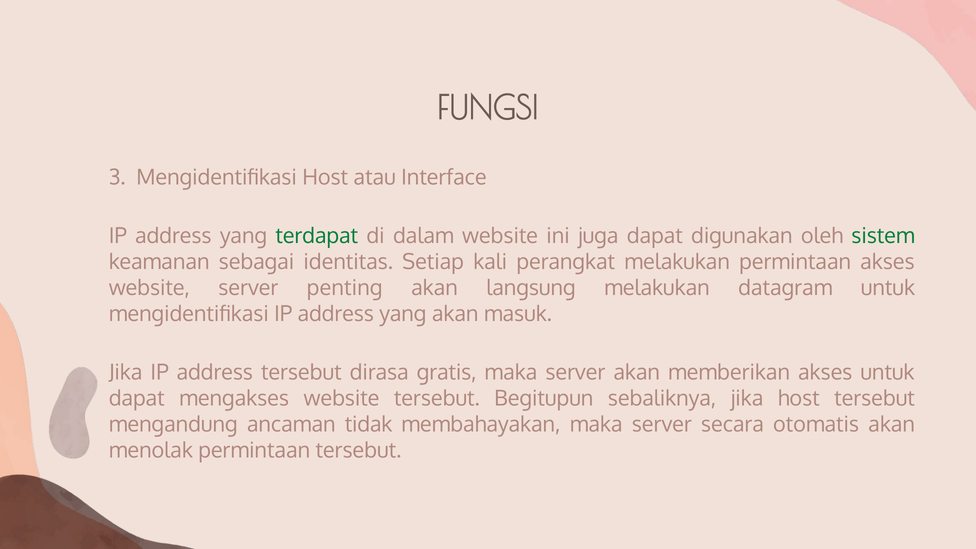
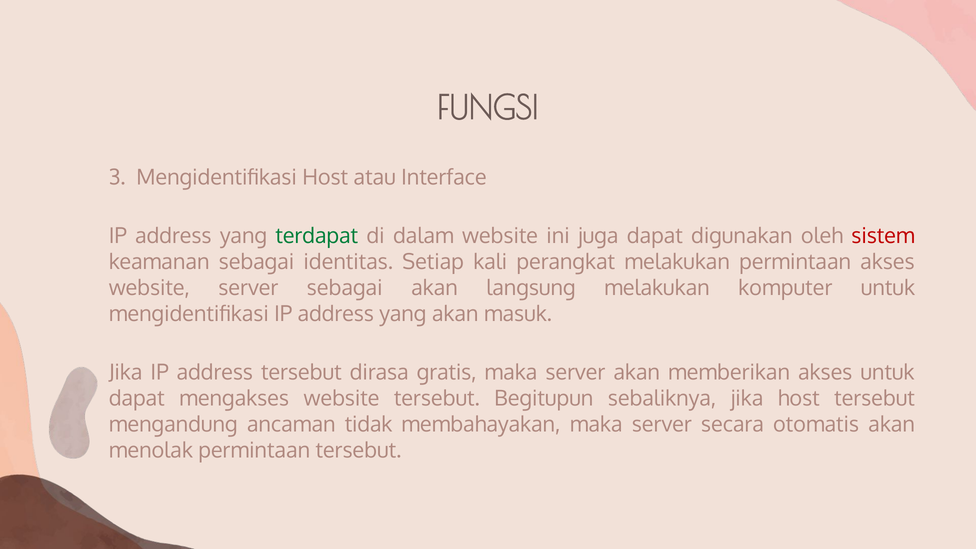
sistem colour: green -> red (883, 236)
server penting: penting -> sebagai (345, 288)
datagram: datagram -> komputer (785, 288)
